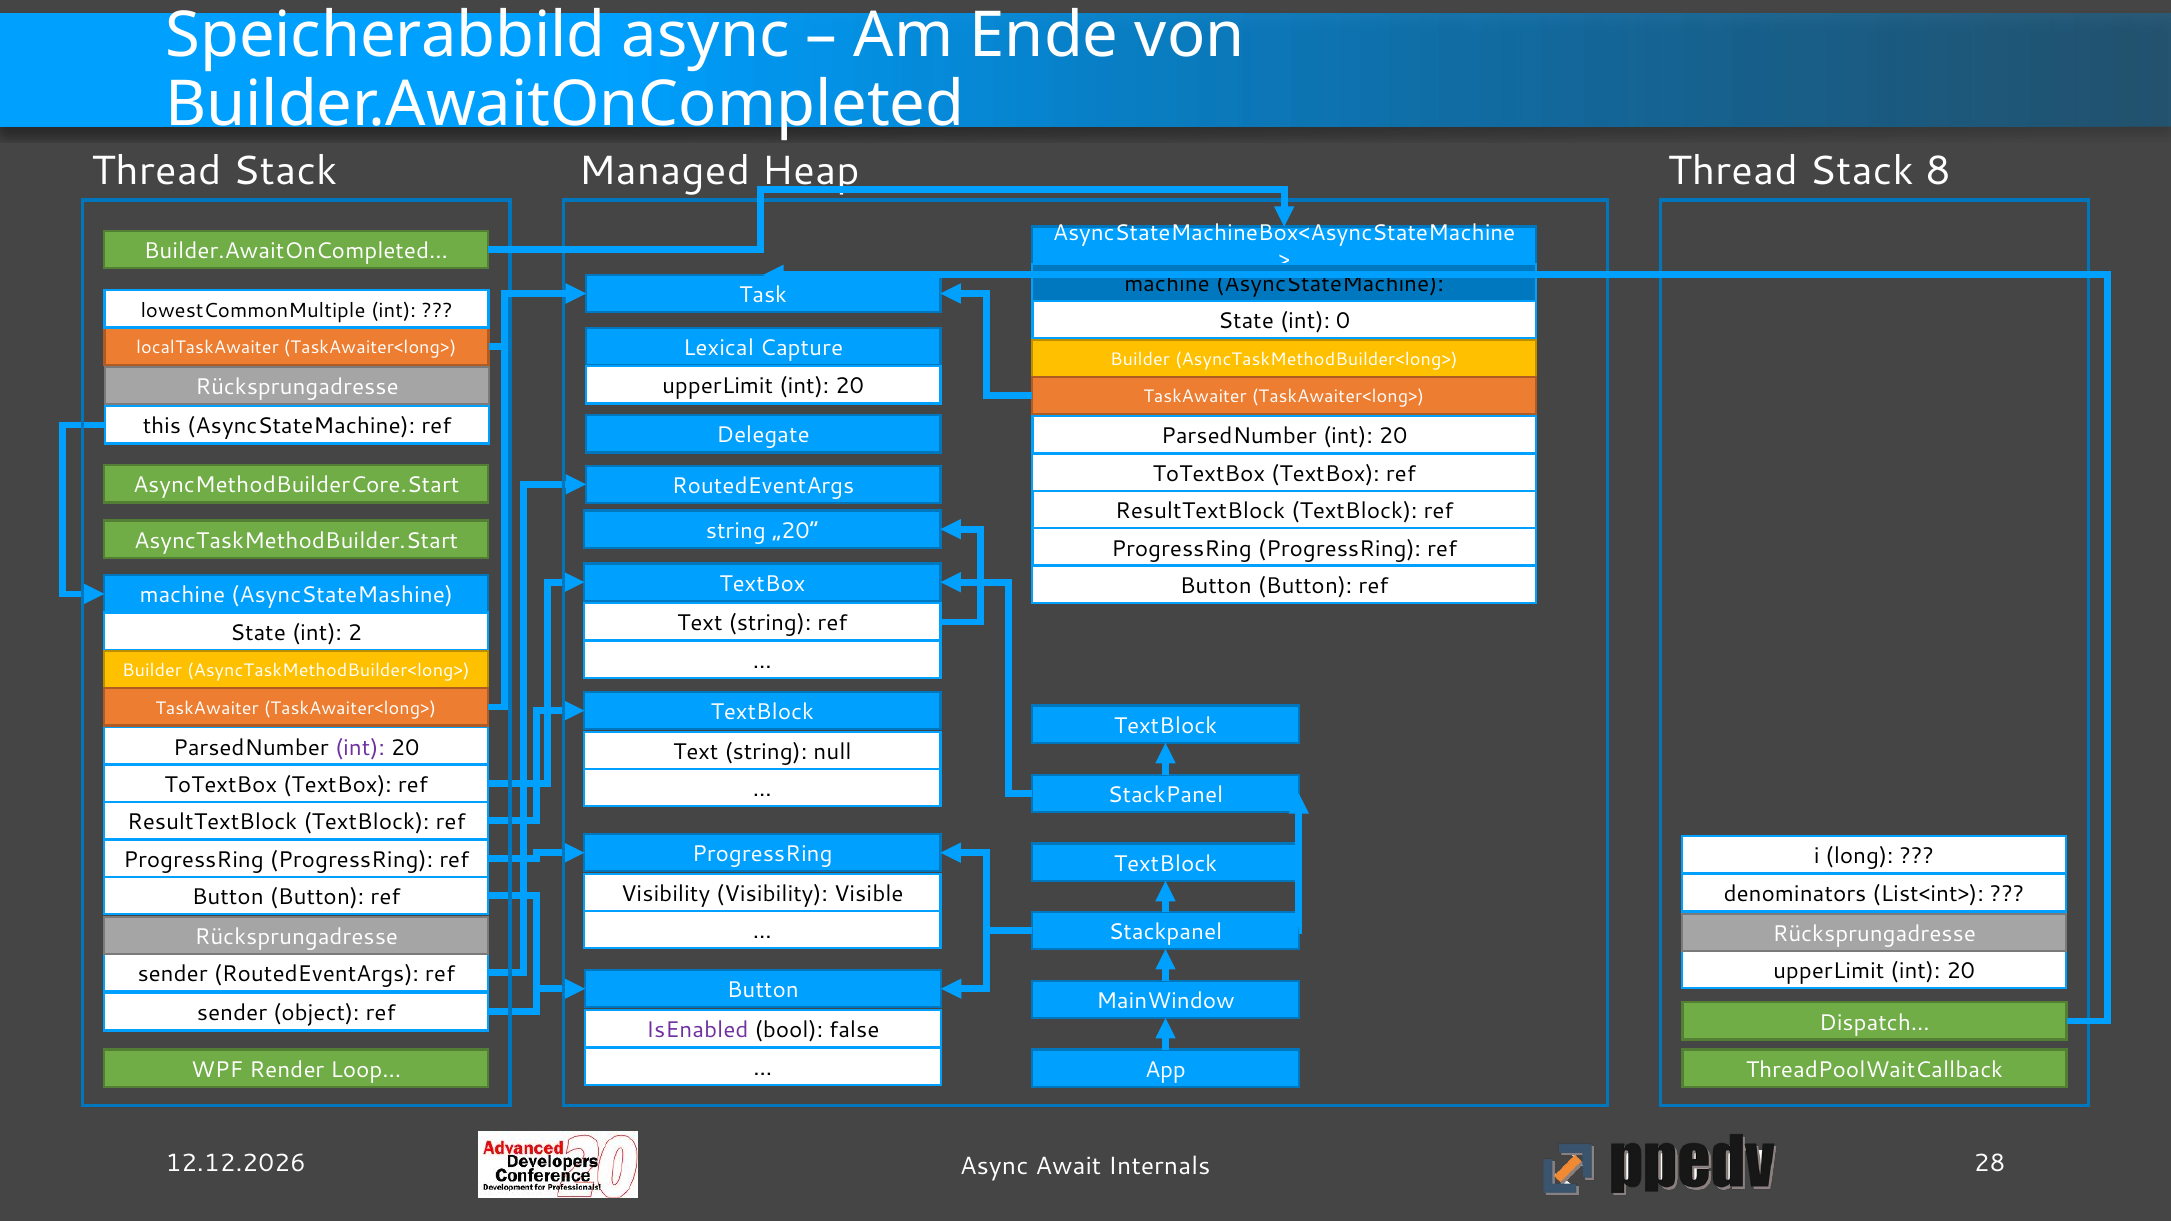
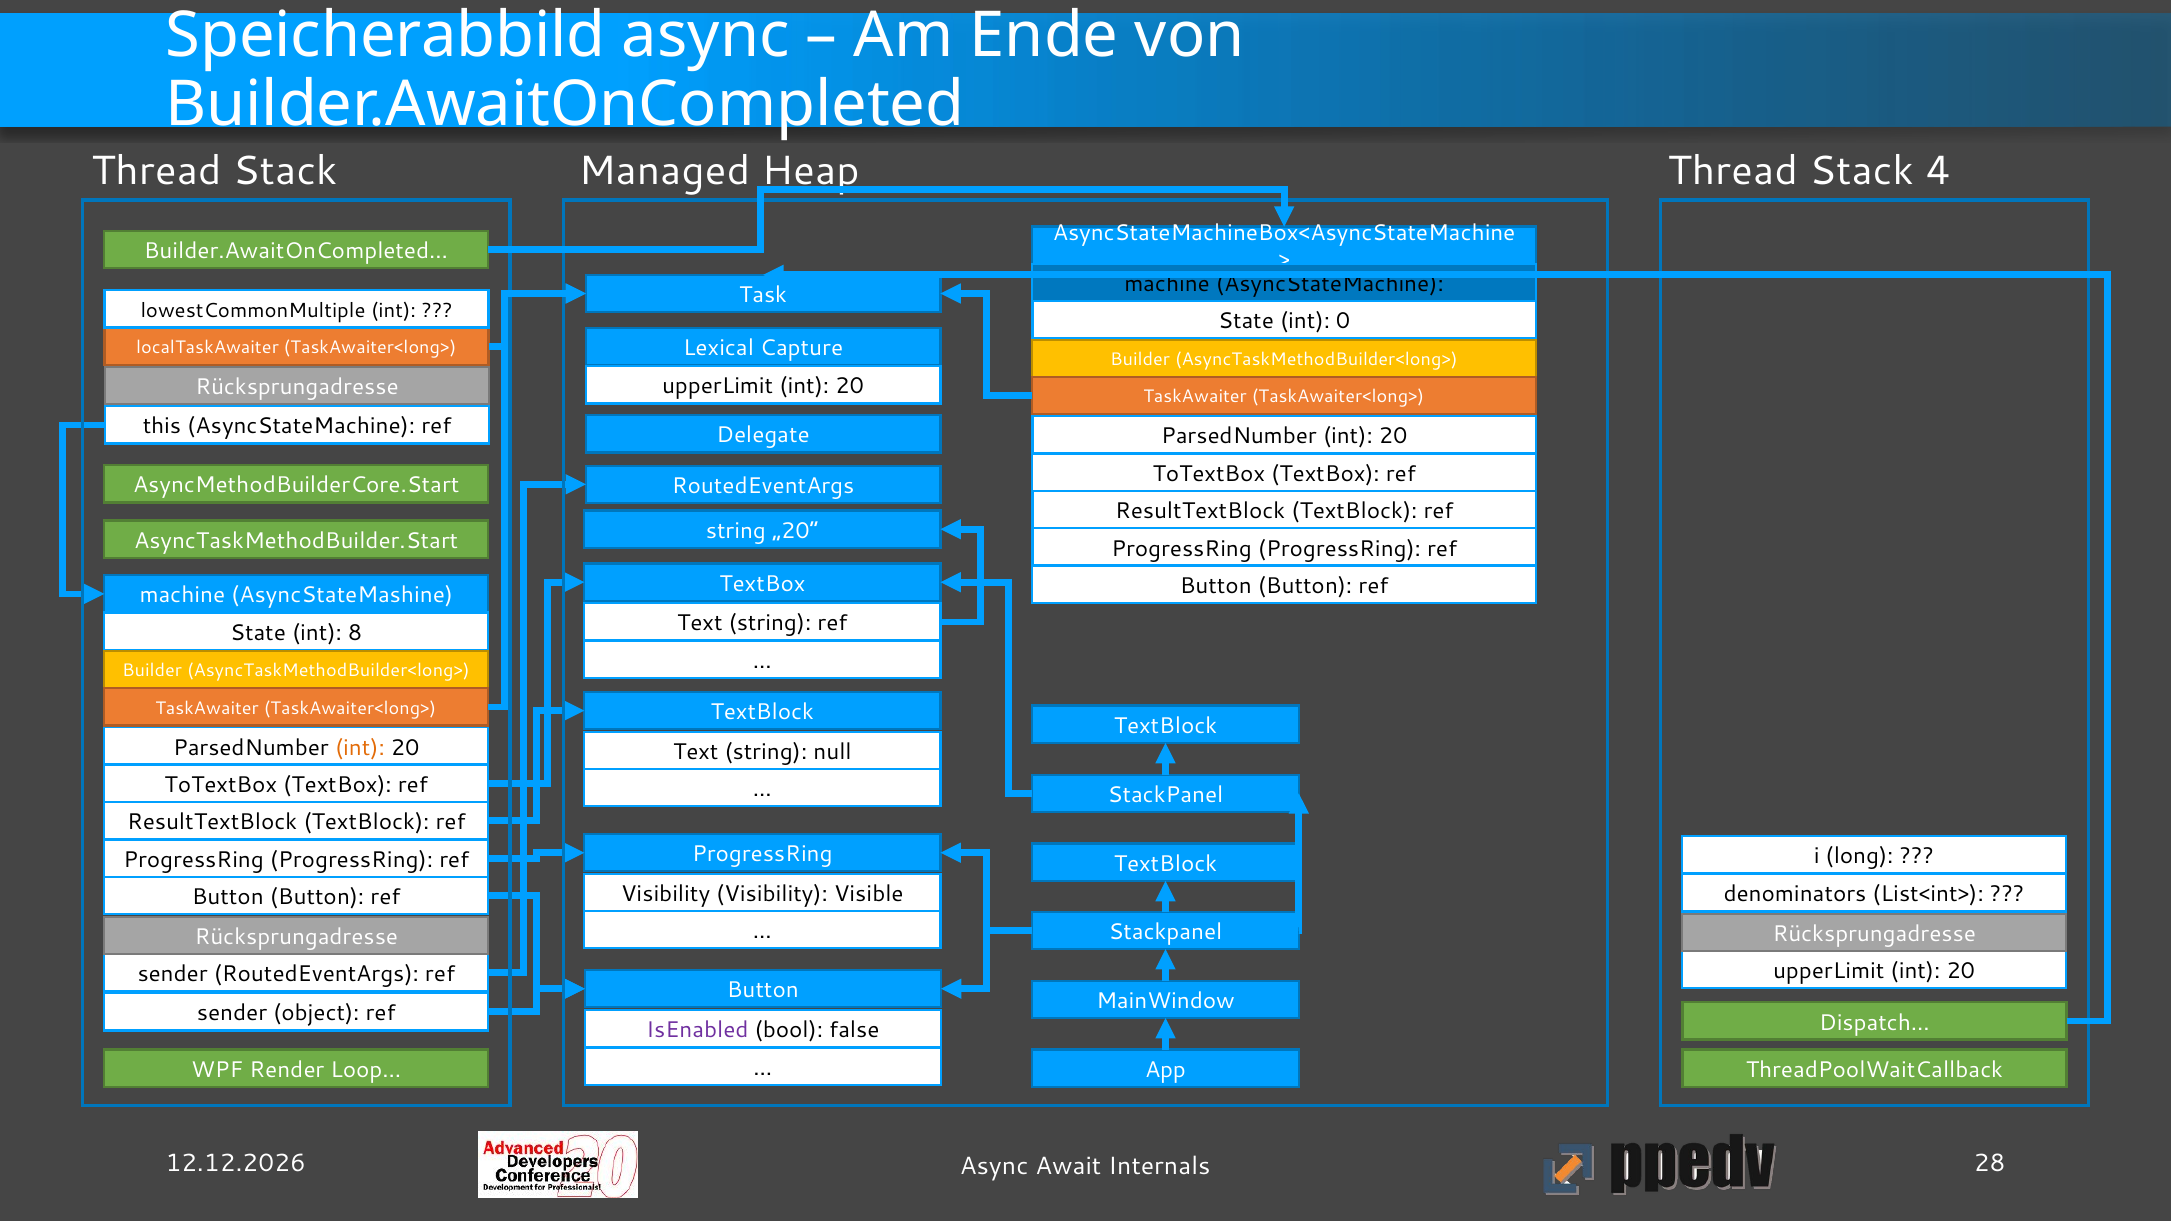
8: 8 -> 4 (1938, 171)
2: 2 -> 8 (355, 633)
int colour: purple -> orange (360, 748)
